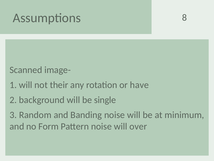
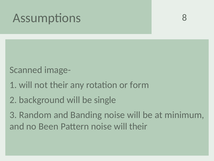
have: have -> form (139, 85)
Form: Form -> Been (49, 126)
will over: over -> their (138, 126)
